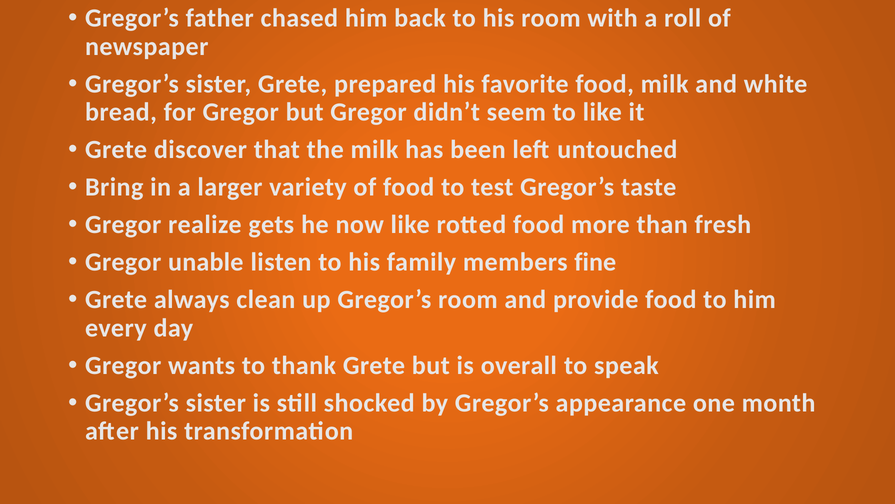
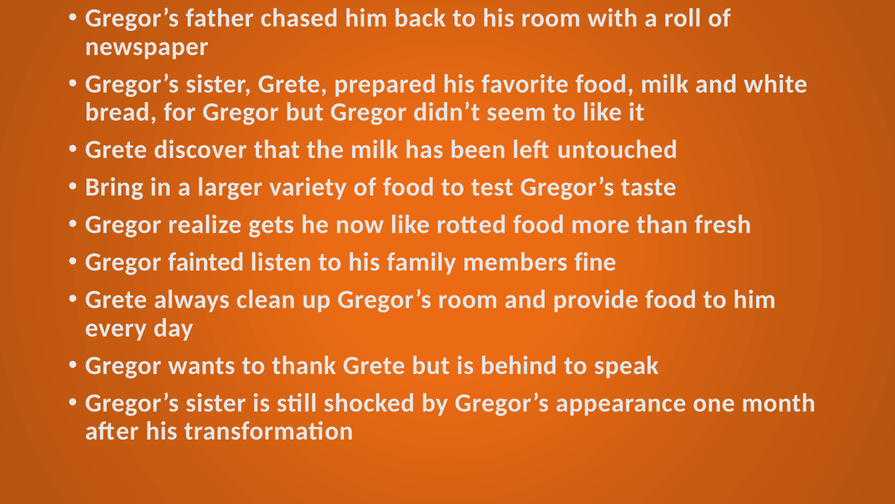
unable: unable -> fainted (206, 262)
overall: overall -> behind (519, 365)
